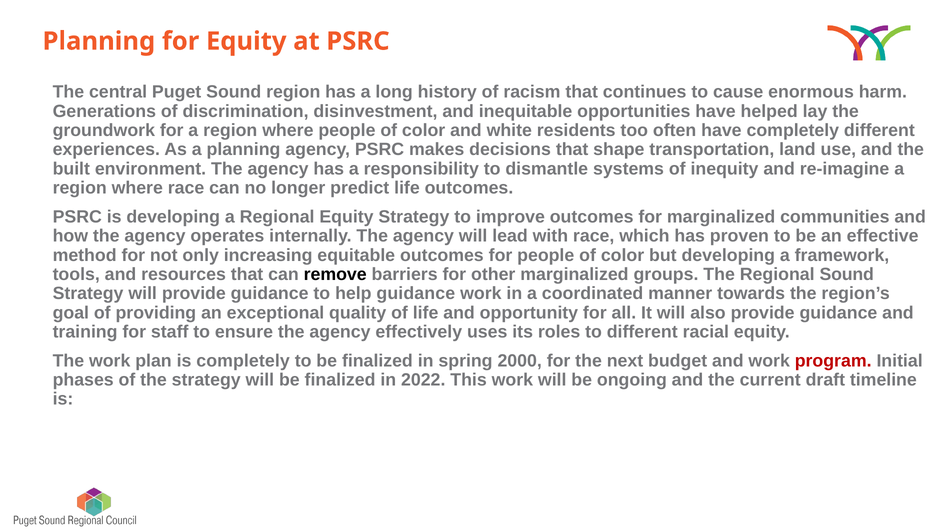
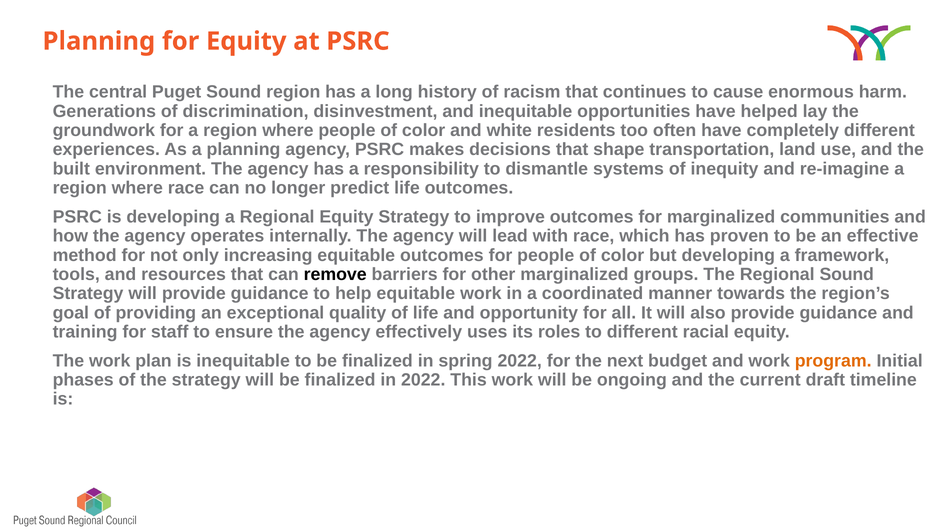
help guidance: guidance -> equitable (416, 294)
is completely: completely -> inequitable (243, 361)
spring 2000: 2000 -> 2022 (520, 361)
program colour: red -> orange (833, 361)
